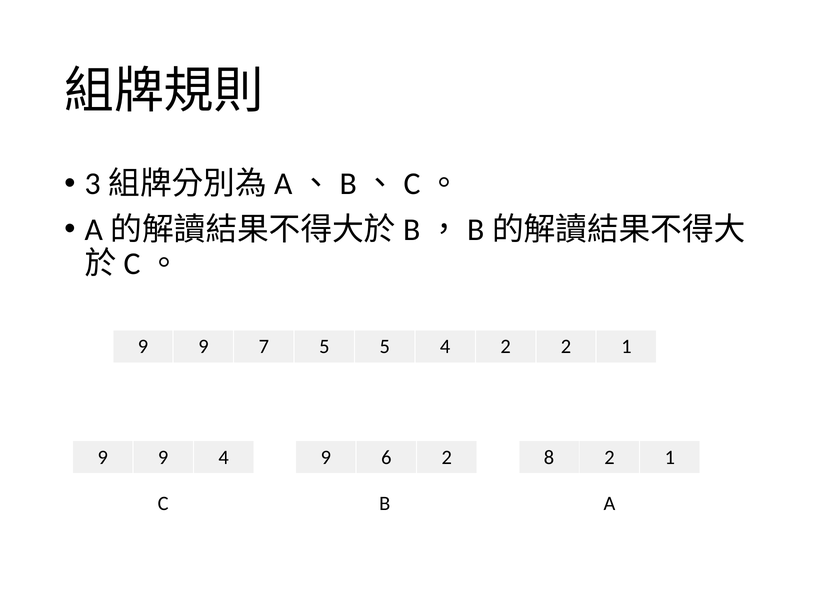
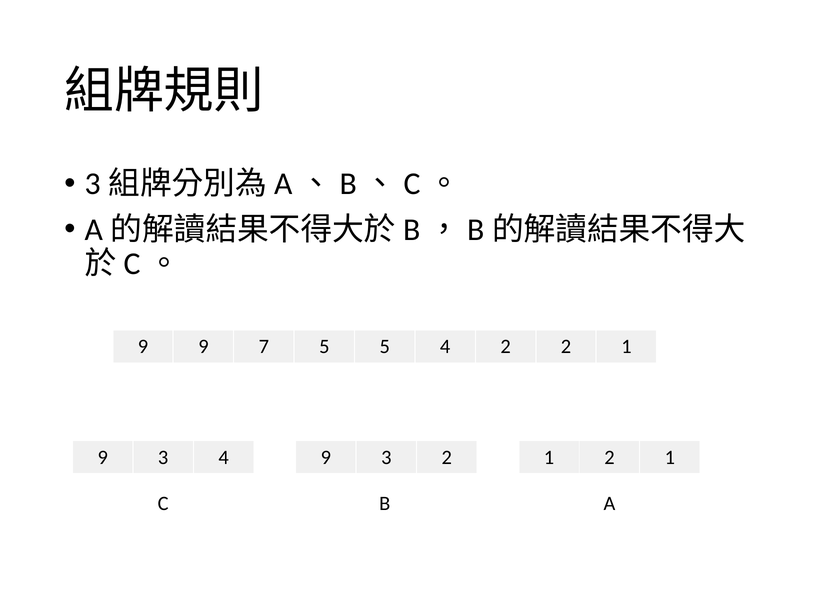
9: 9 -> 3 (163, 457)
6: 6 -> 3 (386, 457)
4 8: 8 -> 1 (549, 457)
